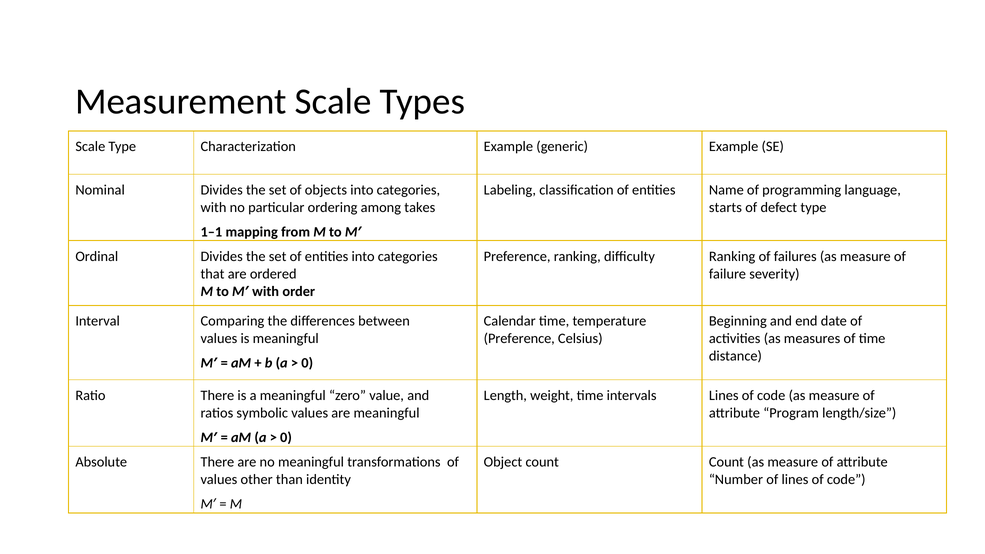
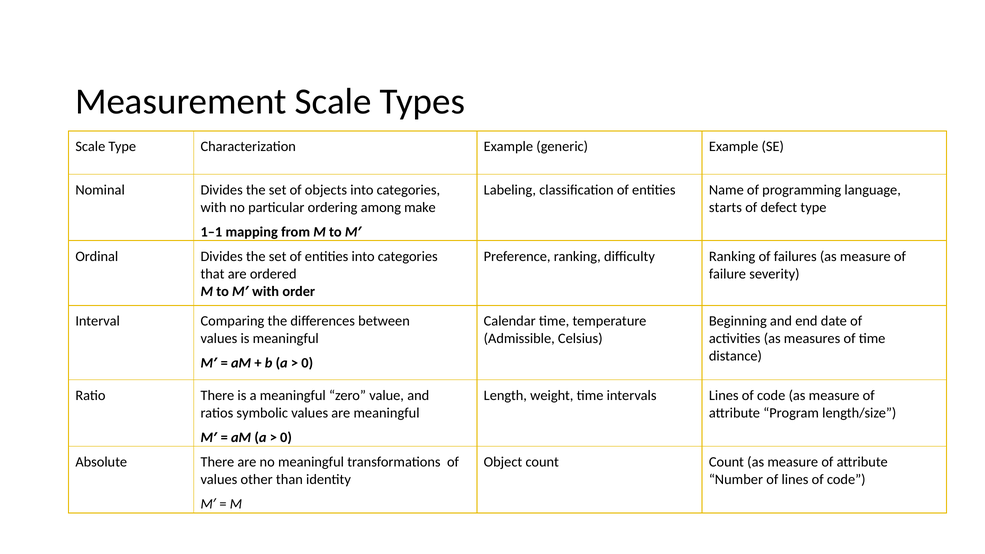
takes: takes -> make (420, 208)
Preference: Preference -> Admissible (519, 339)
